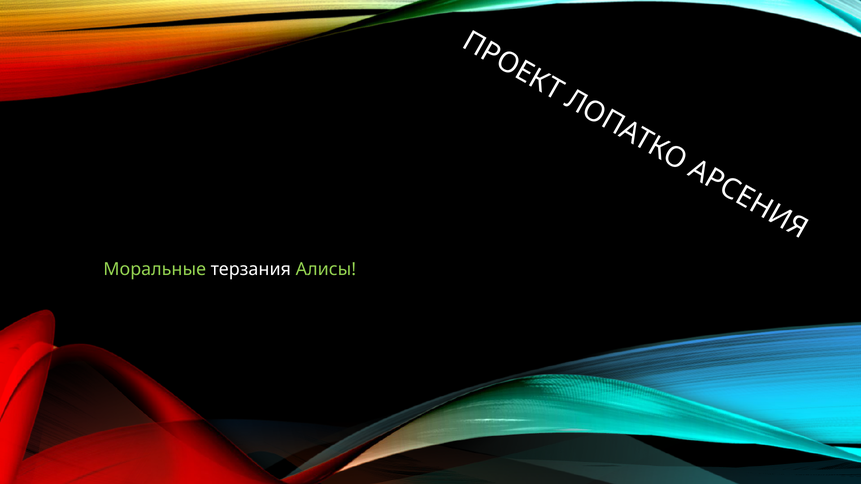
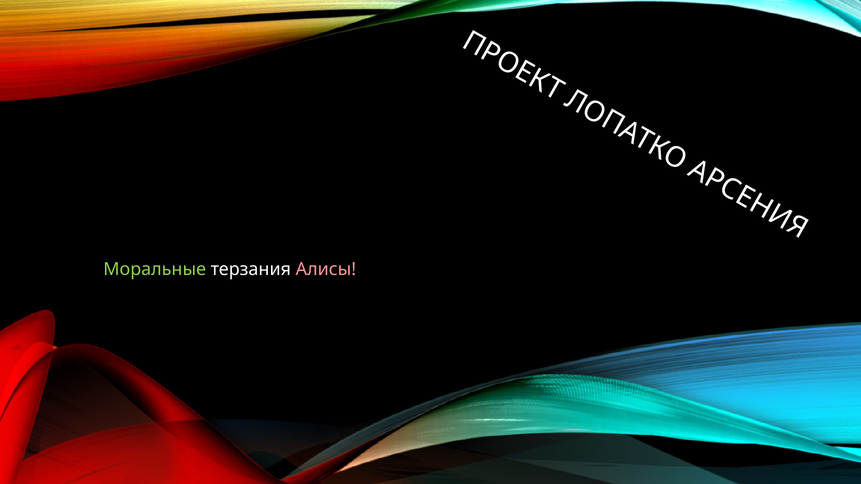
Алисы colour: light green -> pink (326, 269)
